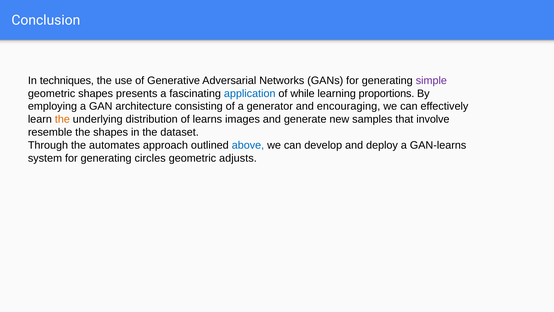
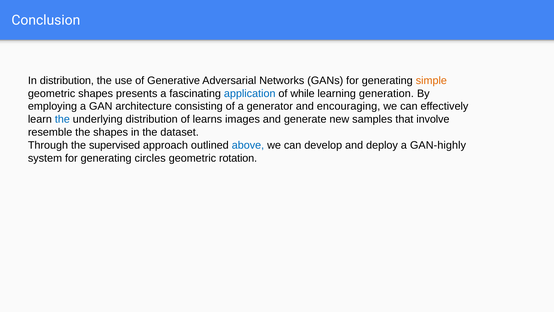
In techniques: techniques -> distribution (67, 80)
simple colour: purple -> orange (431, 80)
proportions: proportions -> generation (386, 93)
the colour: orange -> blue (62, 119)
automates: automates -> supervised (115, 145)
GAN-learns: GAN-learns -> GAN-highly (438, 145)
adjusts: adjusts -> rotation (238, 158)
